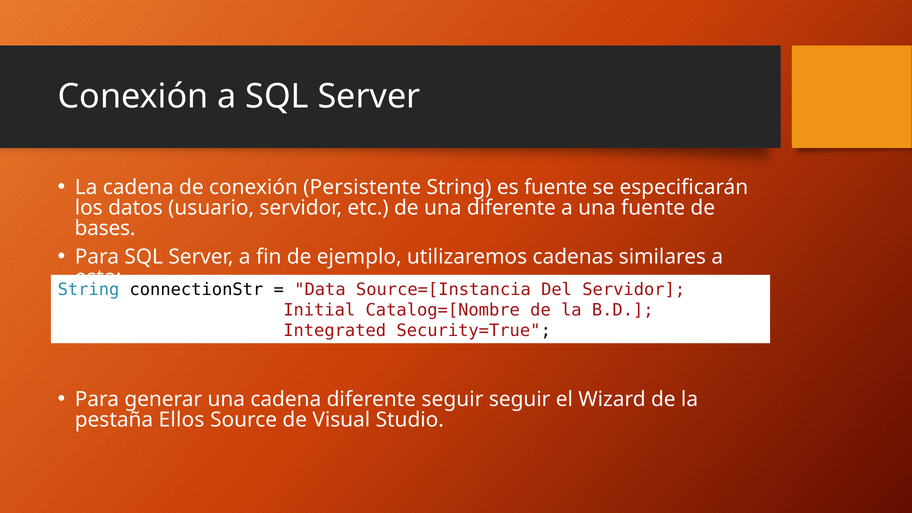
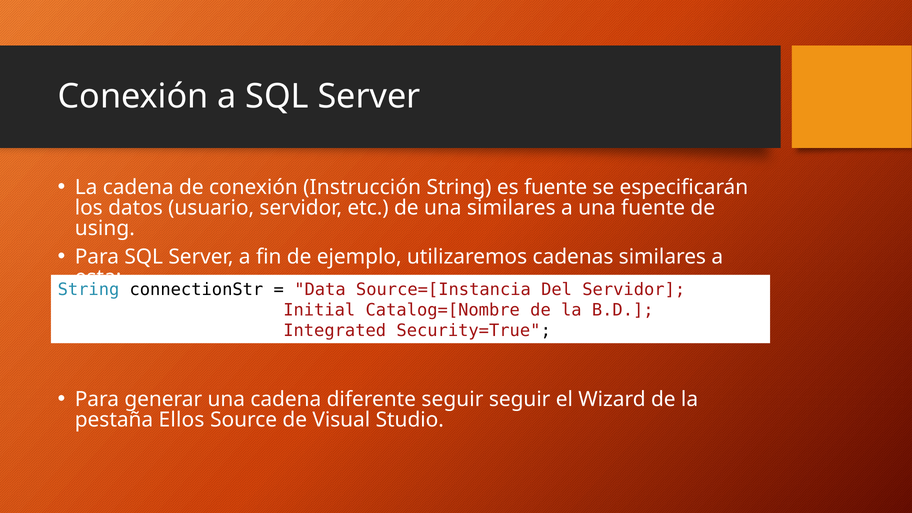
Persistente: Persistente -> Instrucción (362, 188)
una diferente: diferente -> similares (511, 208)
bases: bases -> using (105, 228)
